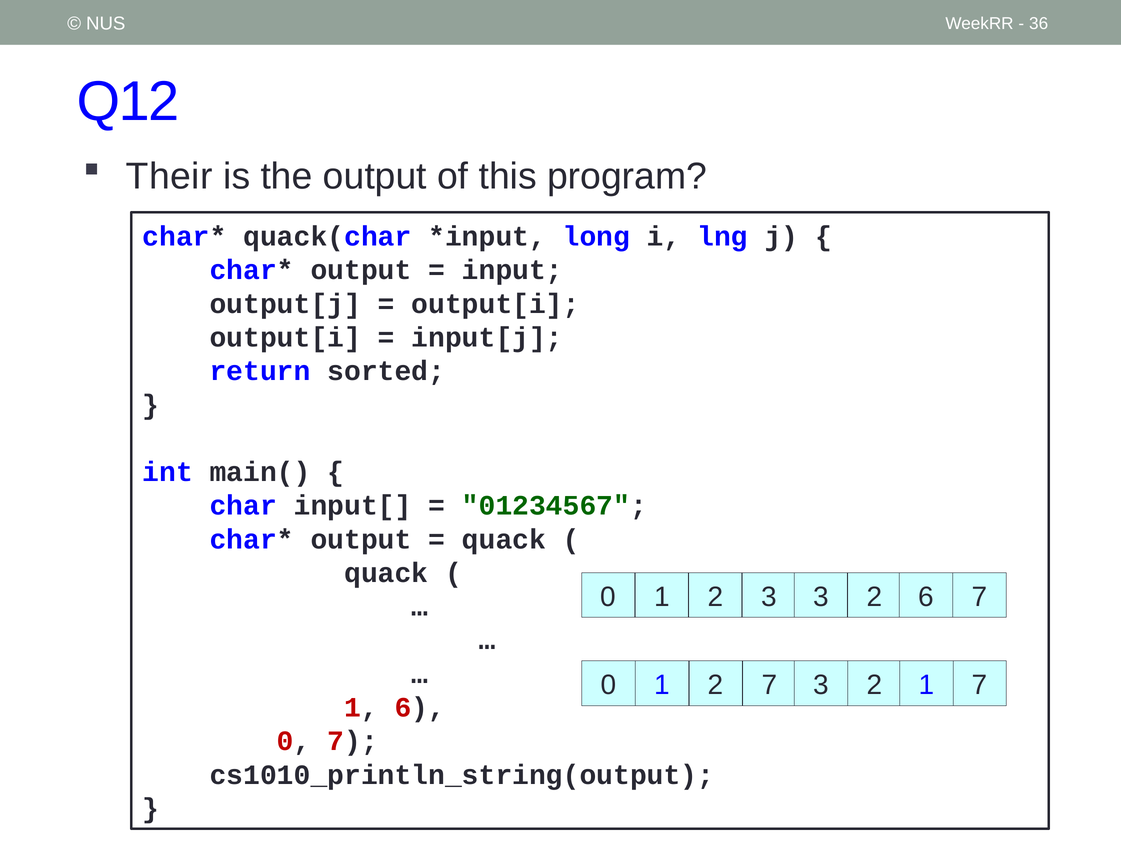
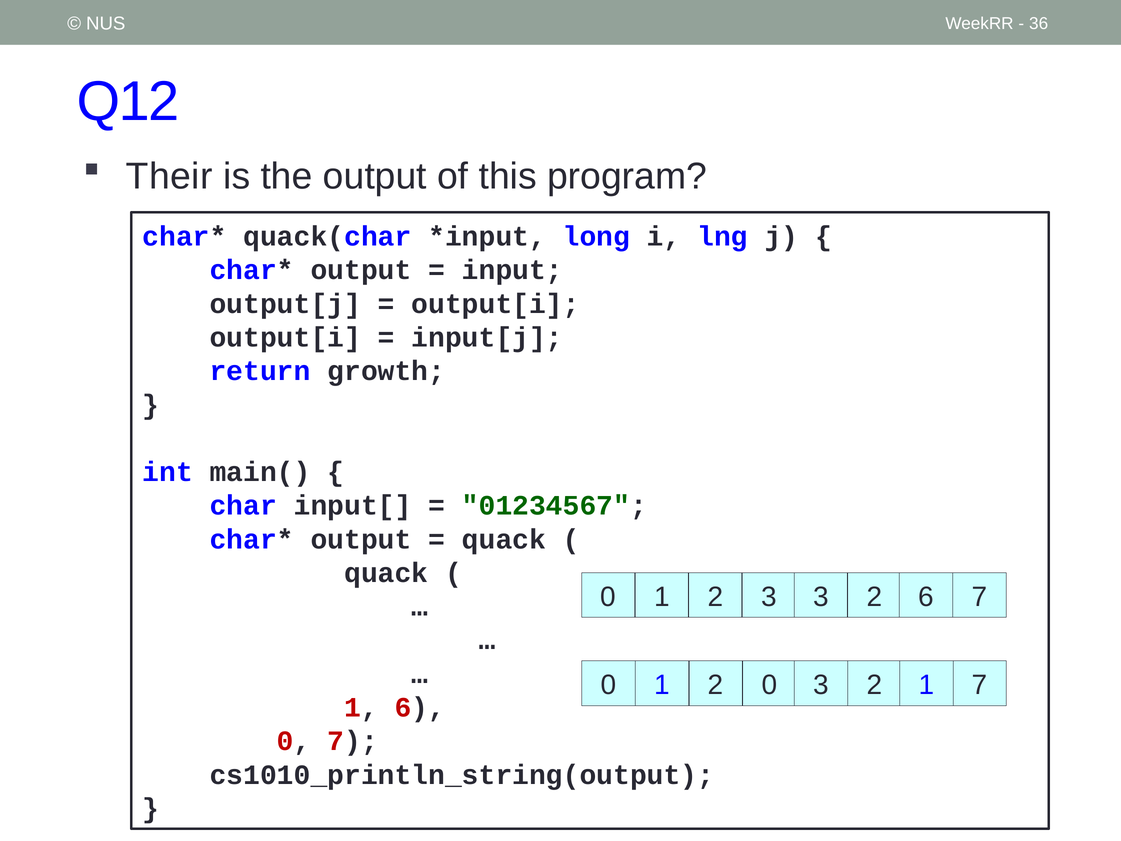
sorted: sorted -> growth (386, 371)
2 7: 7 -> 0 (769, 685)
